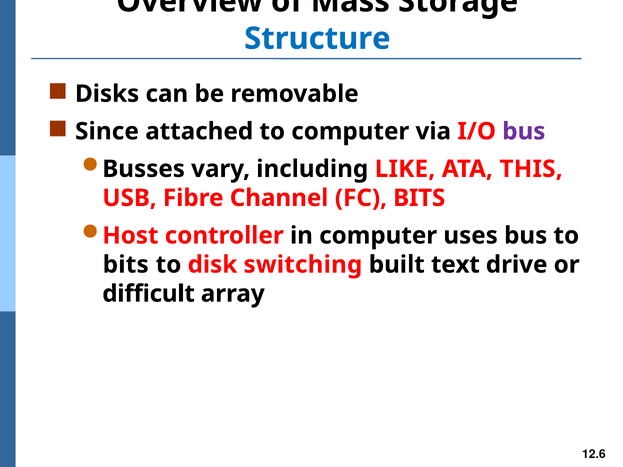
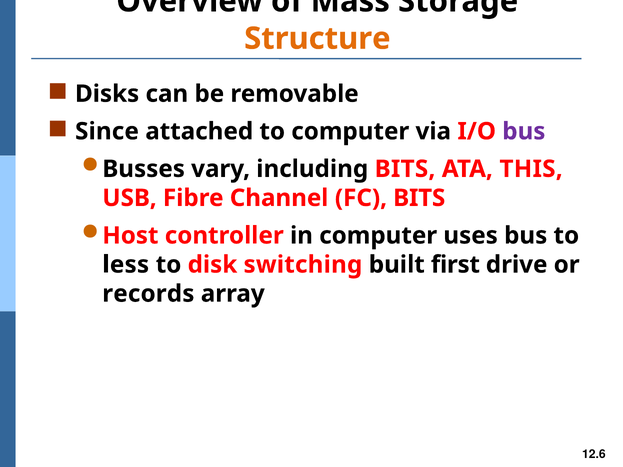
Structure colour: blue -> orange (317, 39)
including LIKE: LIKE -> BITS (405, 169)
bits: bits -> less (126, 265)
text: text -> first (455, 265)
difficult: difficult -> records (148, 294)
